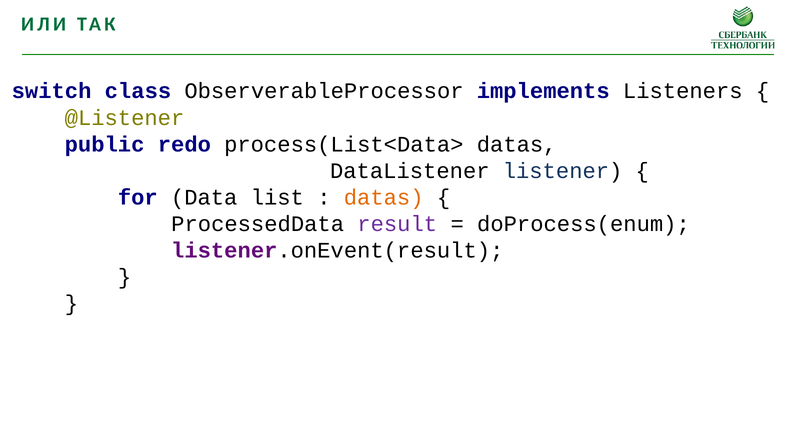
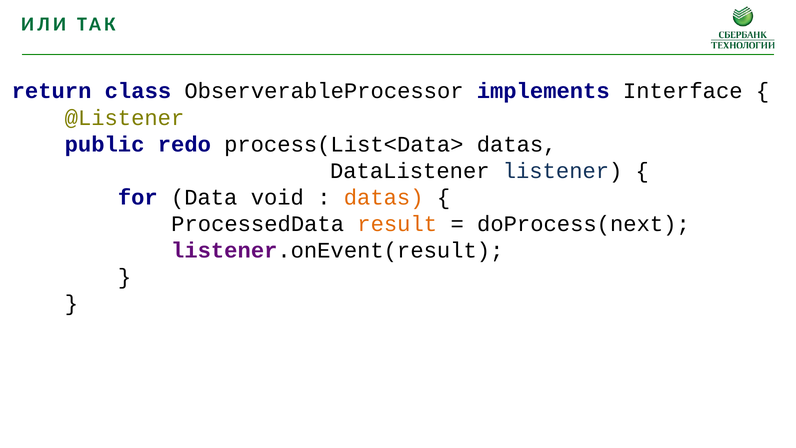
switch: switch -> return (52, 91)
Listeners: Listeners -> Interface (683, 91)
list: list -> void (277, 197)
result colour: purple -> orange (397, 224)
doProcess(enum: doProcess(enum -> doProcess(next (583, 224)
